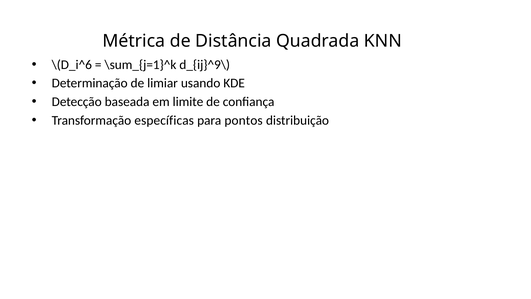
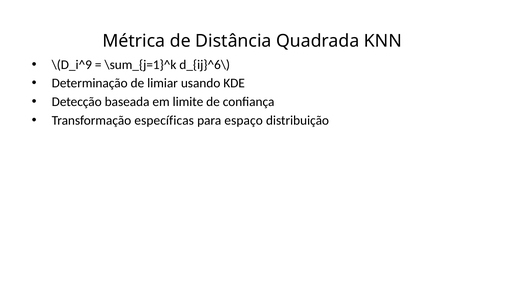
\(D_i^6: \(D_i^6 -> \(D_i^9 (72, 65)
d_{ij}^9\: d_{ij}^9\ -> d_{ij}^6\ (205, 65)
pontos: pontos -> espaço (244, 120)
